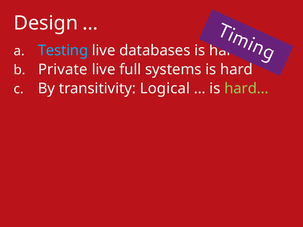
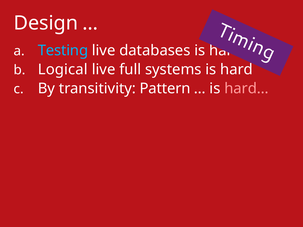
Private: Private -> Logical (63, 70)
Logical: Logical -> Pattern (165, 89)
hard… colour: light green -> pink (246, 89)
